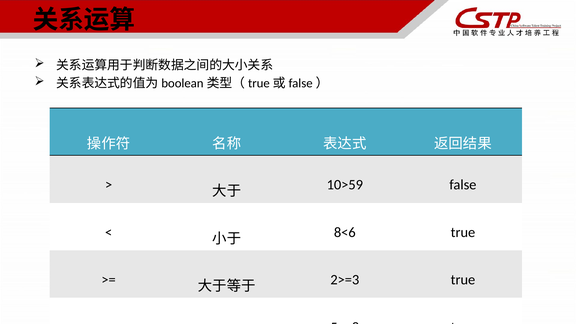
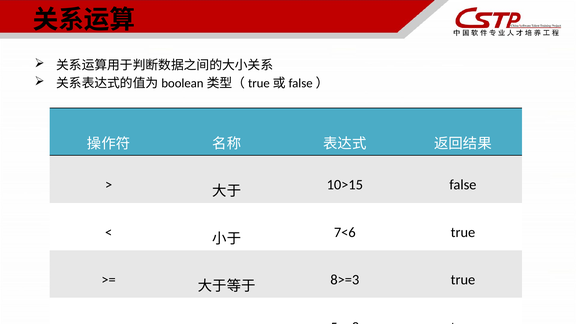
10>59: 10>59 -> 10>15 (345, 185)
8<6: 8<6 -> 7<6 (345, 232)
2>=3: 2>=3 -> 8>=3 (345, 280)
